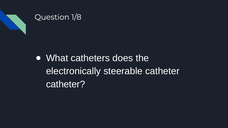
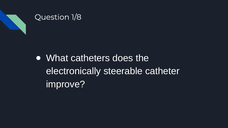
catheter: catheter -> improve (66, 84)
